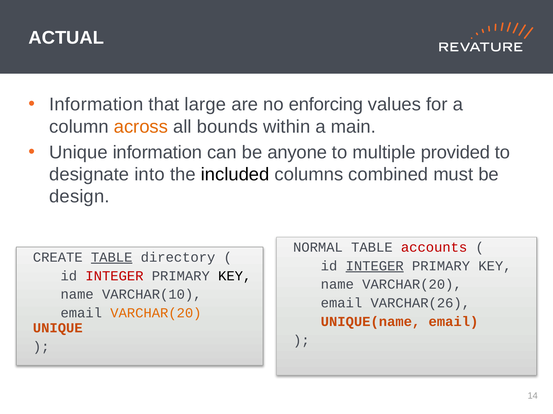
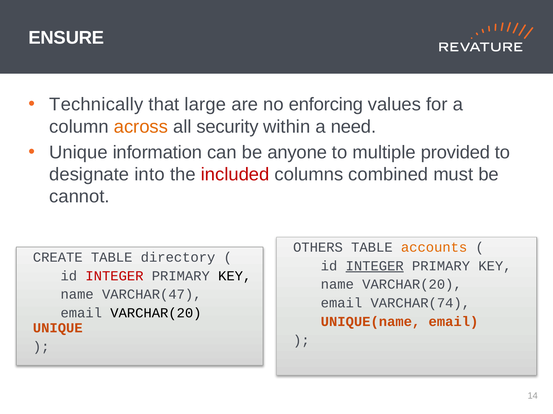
ACTUAL: ACTUAL -> ENSURE (66, 38)
Information: Information -> Technically (96, 105)
bounds: bounds -> security (228, 127)
main: main -> need (353, 127)
included colour: black -> red (235, 175)
design: design -> cannot (79, 197)
NORMAL: NORMAL -> OTHERS (318, 248)
accounts colour: red -> orange (434, 248)
TABLE underline: present -> none (112, 258)
VARCHAR(10: VARCHAR(10 -> VARCHAR(47 (152, 295)
VARCHAR(26: VARCHAR(26 -> VARCHAR(74 (420, 304)
VARCHAR(20 colour: orange -> black (156, 314)
